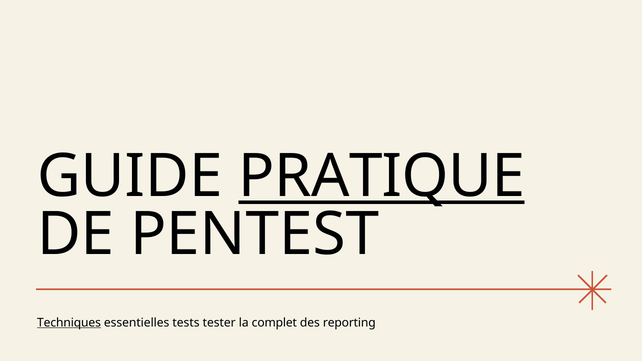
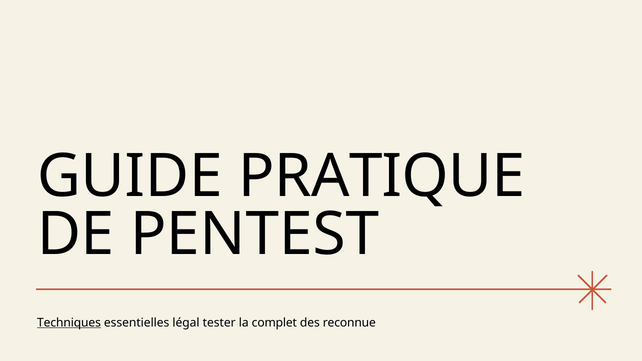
PRATIQUE underline: present -> none (382, 177)
tests: tests -> légal (186, 323)
reporting: reporting -> reconnue (349, 323)
